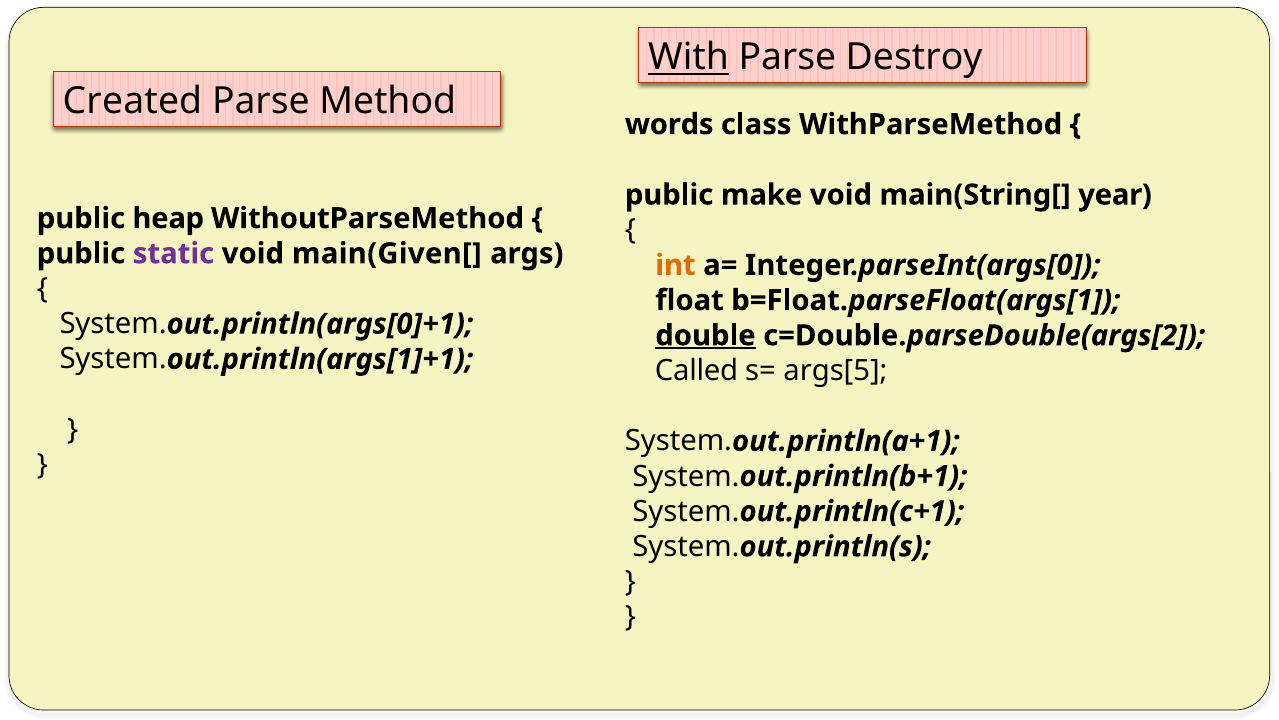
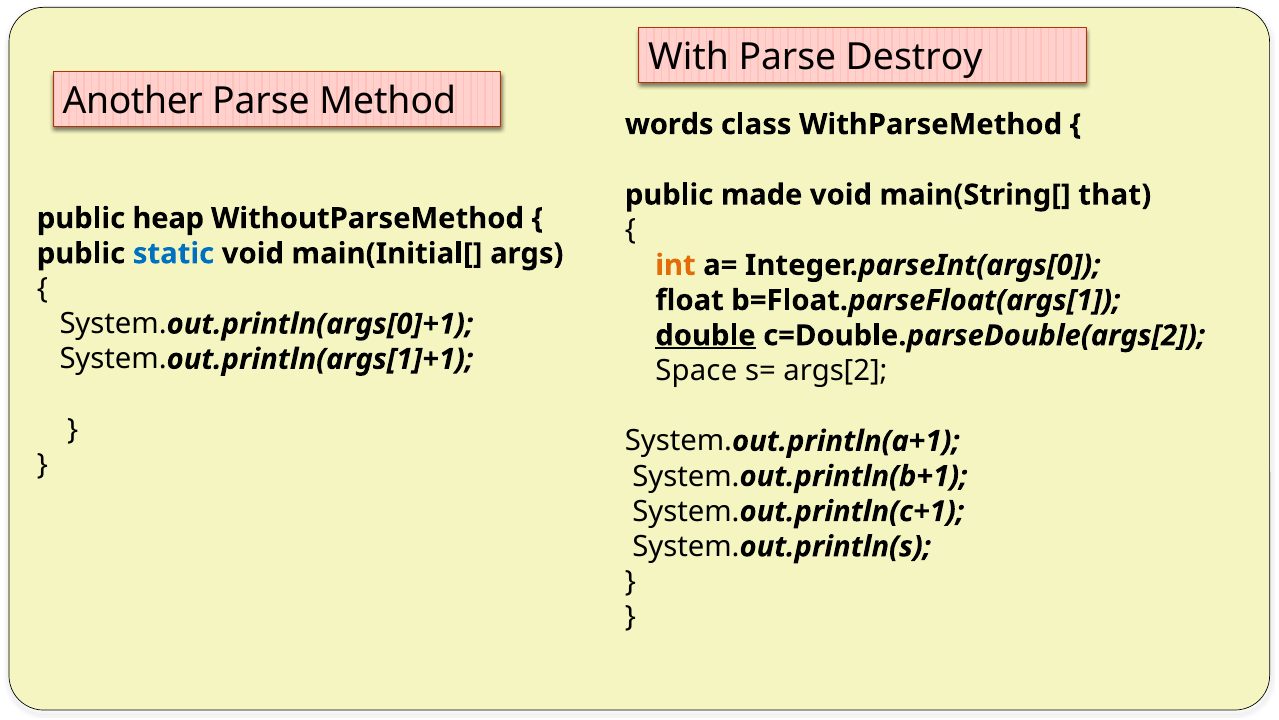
With underline: present -> none (689, 58)
Created: Created -> Another (133, 102)
make: make -> made (762, 195)
year: year -> that (1115, 195)
static colour: purple -> blue (173, 253)
main(Given[: main(Given[ -> main(Initial[ (387, 253)
Called: Called -> Space (696, 371)
args[5: args[5 -> args[2 (835, 371)
